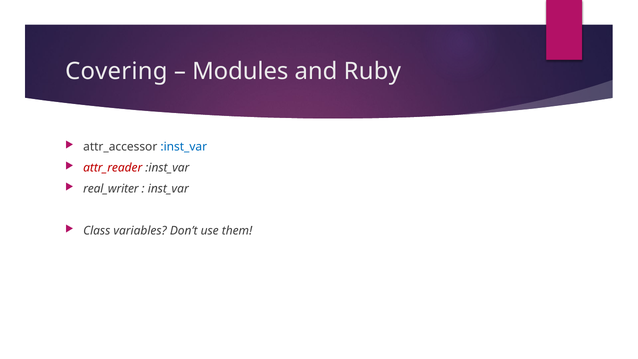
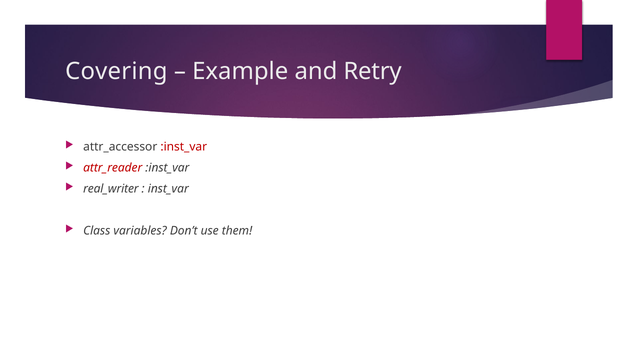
Modules: Modules -> Example (240, 71)
Ruby: Ruby -> Retry (373, 71)
:inst_var colour: blue -> red (184, 147)
